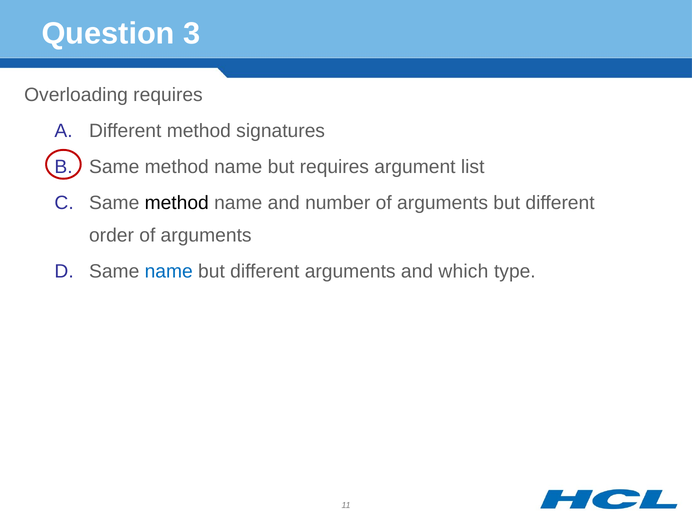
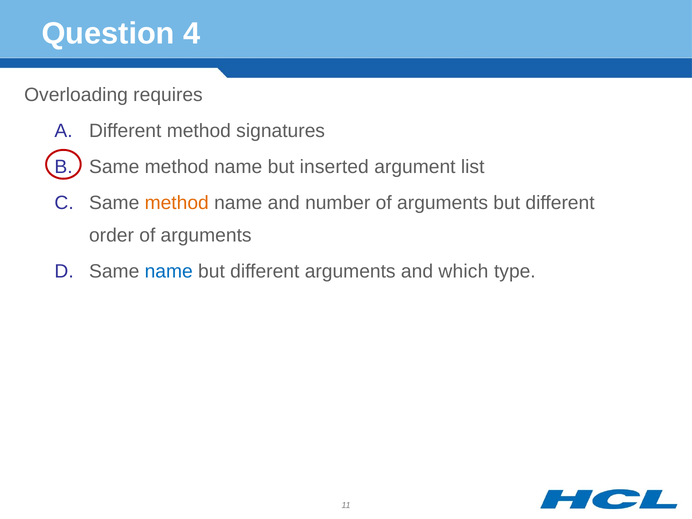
3: 3 -> 4 (192, 34)
but requires: requires -> inserted (334, 167)
method colour: black -> orange (177, 203)
